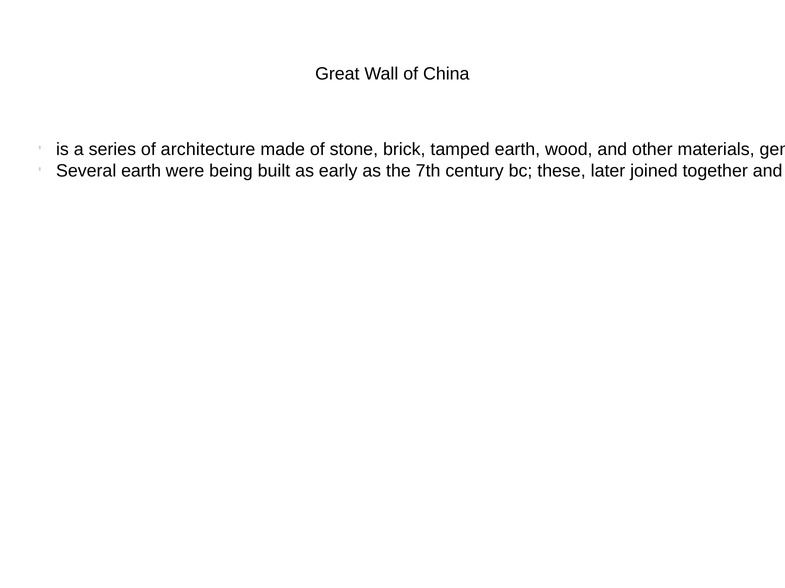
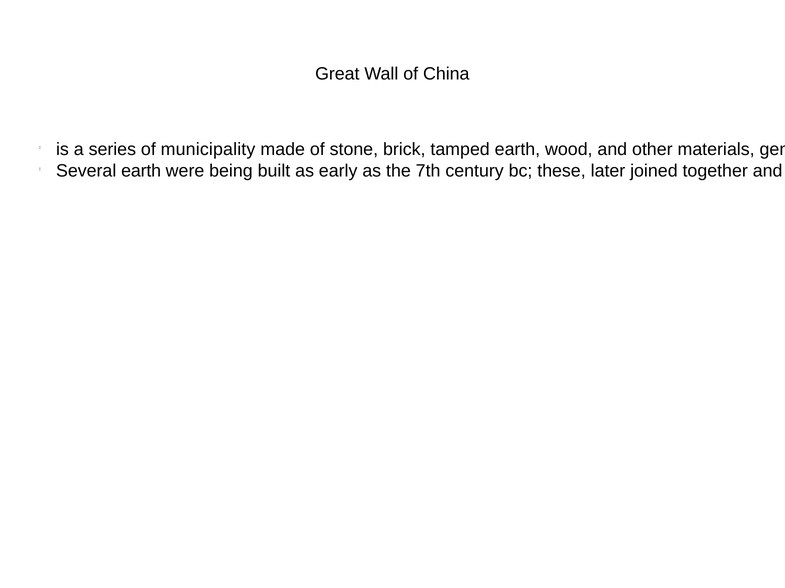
architecture: architecture -> municipality (208, 150)
